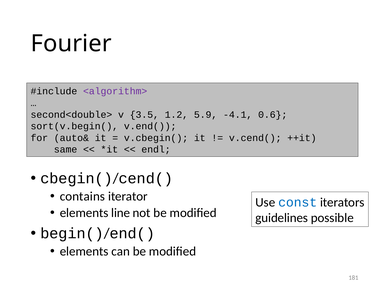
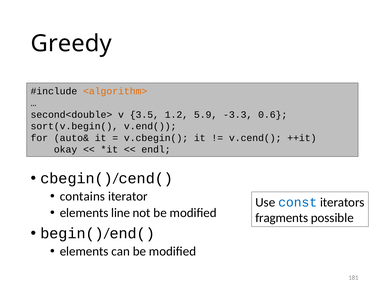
Fourier: Fourier -> Greedy (71, 44)
<algorithm> colour: purple -> orange (115, 92)
-4.1: -4.1 -> -3.3 (238, 115)
same: same -> okay (66, 150)
guidelines: guidelines -> fragments (282, 218)
